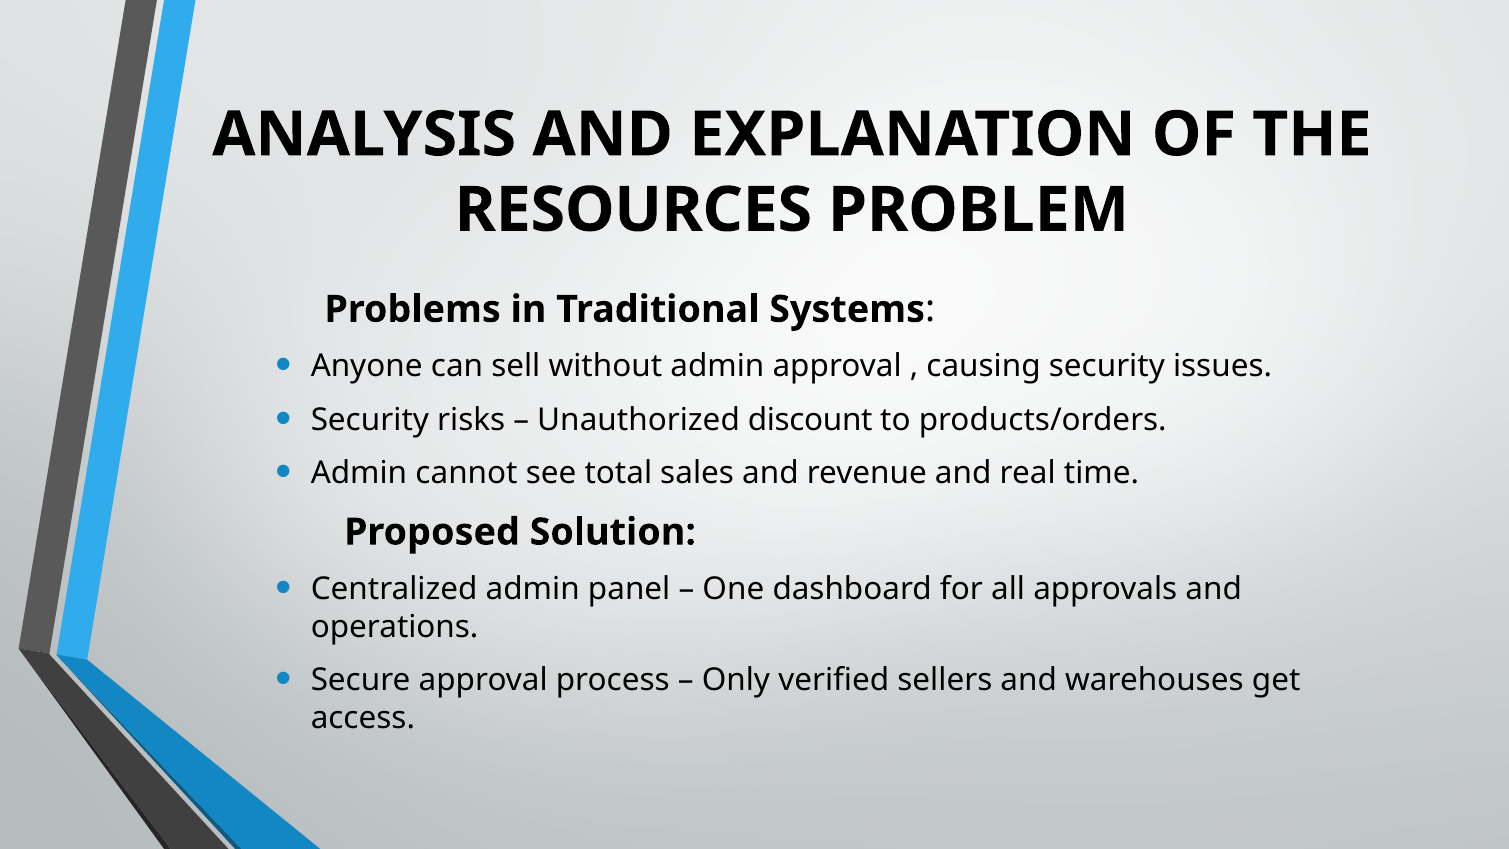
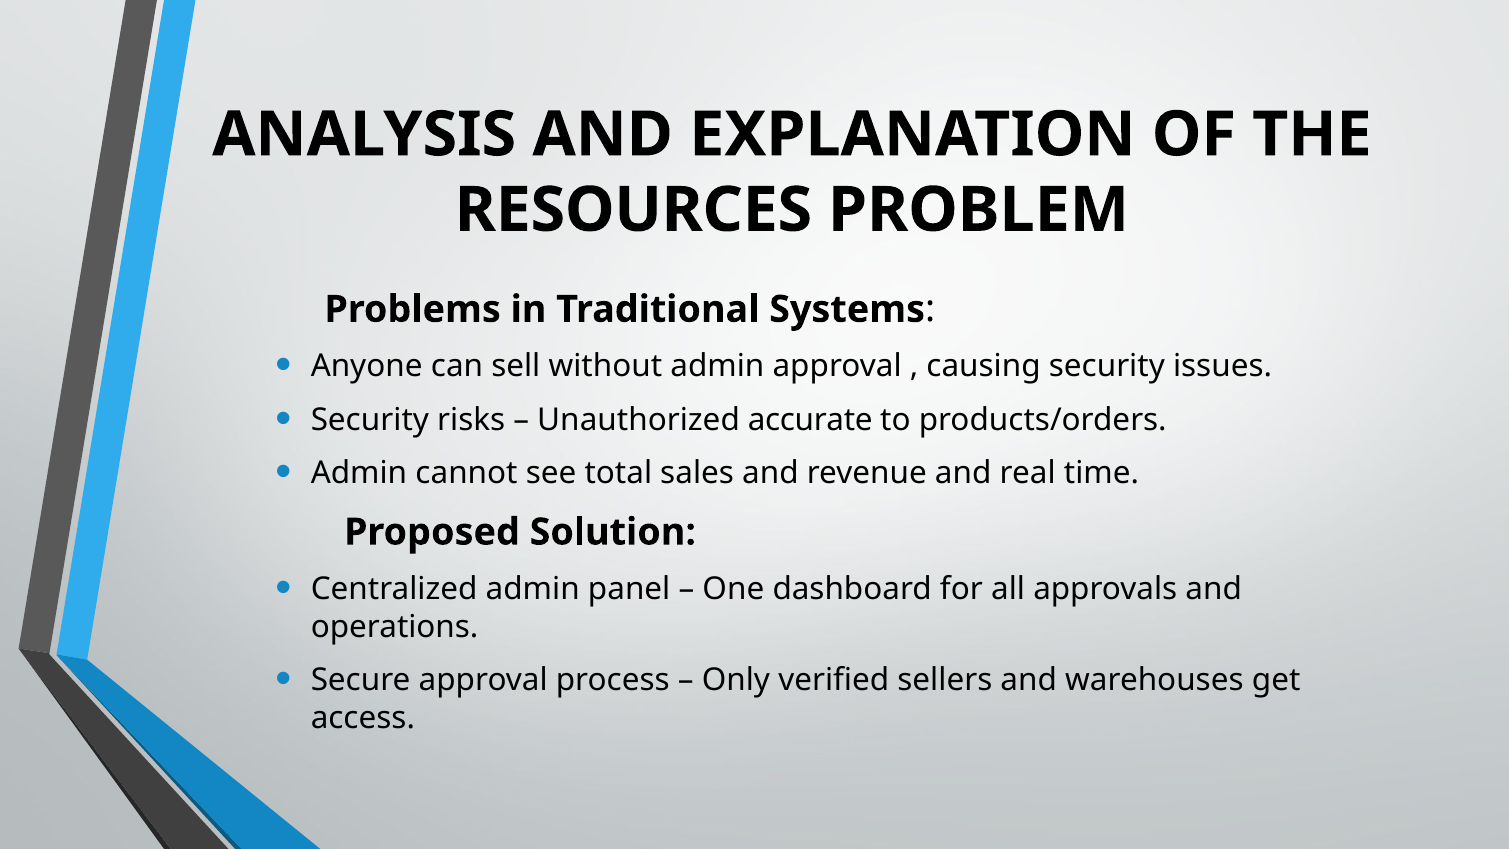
discount: discount -> accurate (810, 420)
